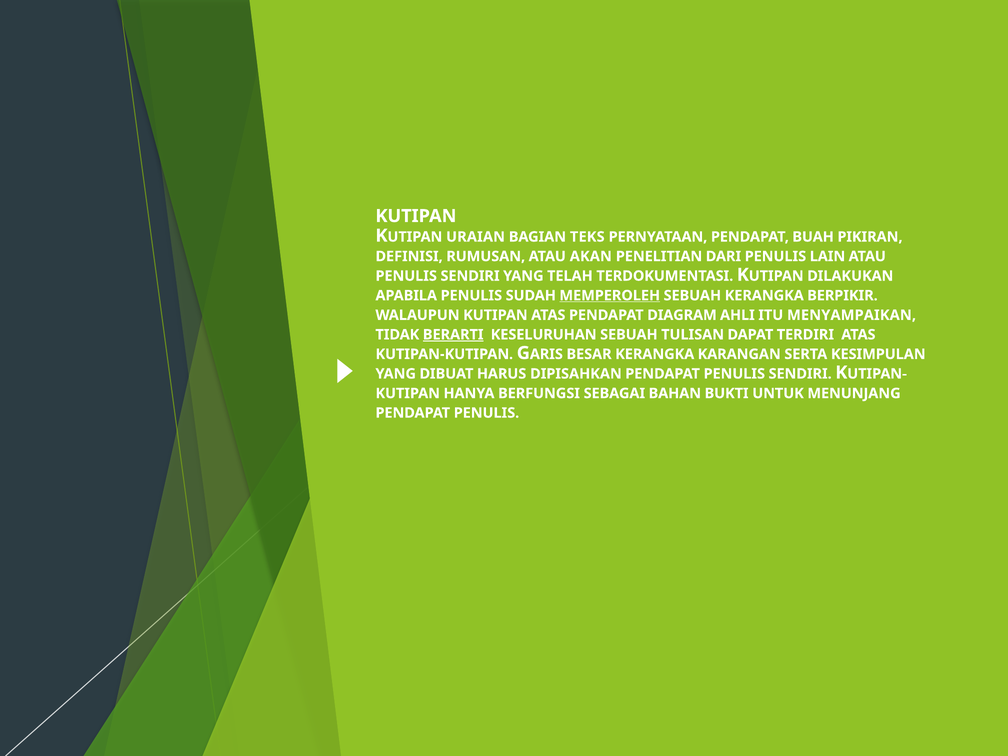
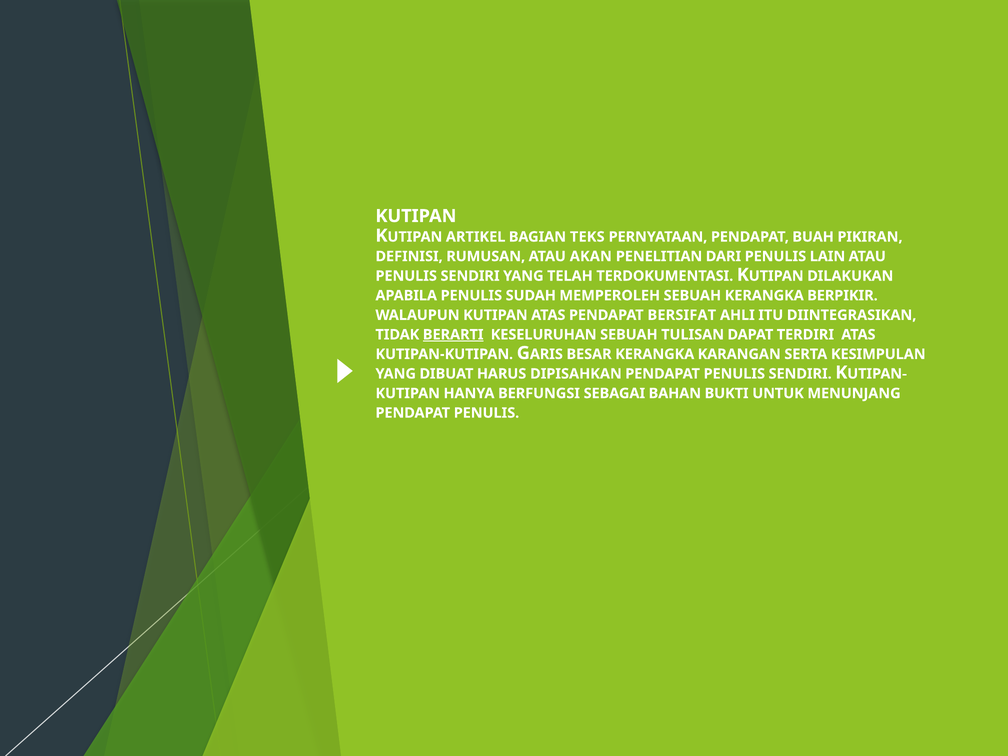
URAIAN: URAIAN -> ARTIKEL (476, 237)
MEMPEROLEH underline: present -> none (610, 296)
DIAGRAM: DIAGRAM -> BERSIFAT (682, 315)
MENYAMPAIKAN: MENYAMPAIKAN -> DIINTEGRASIKAN (852, 315)
